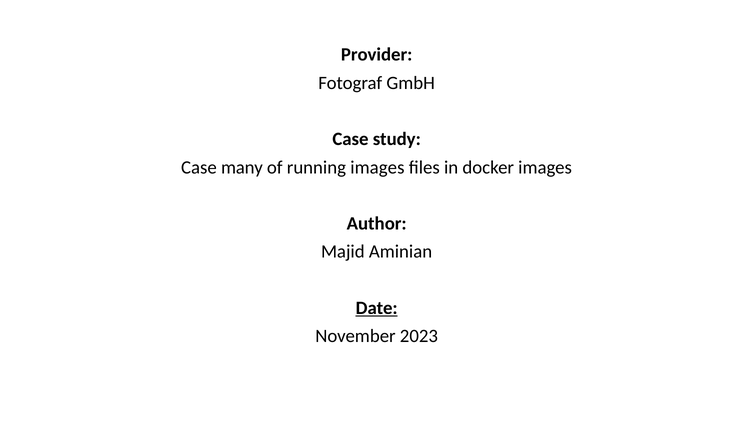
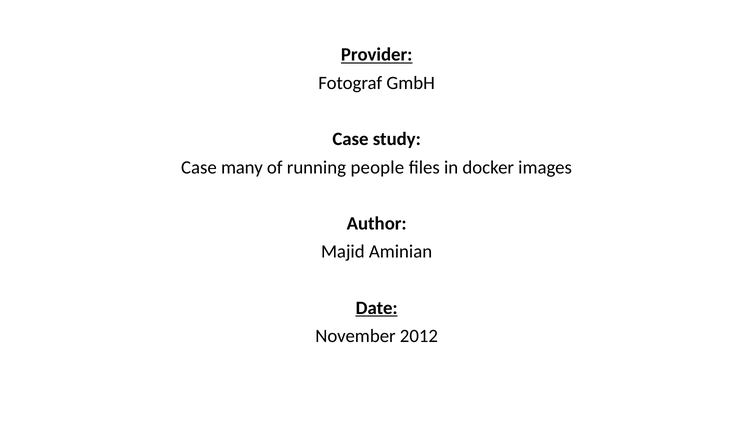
Provider underline: none -> present (377, 55)
running images: images -> people (377, 167)
2023: 2023 -> 2012 (419, 336)
